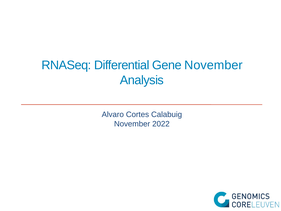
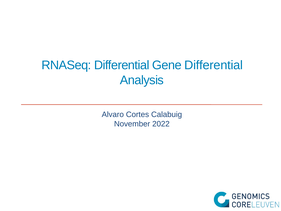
Gene November: November -> Differential (214, 65)
